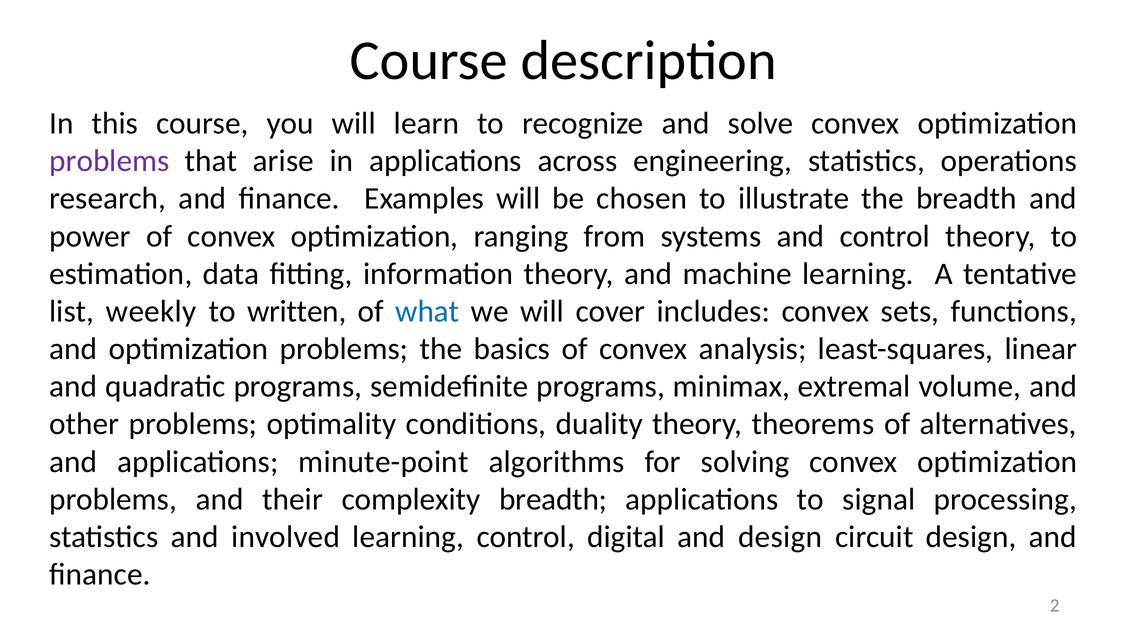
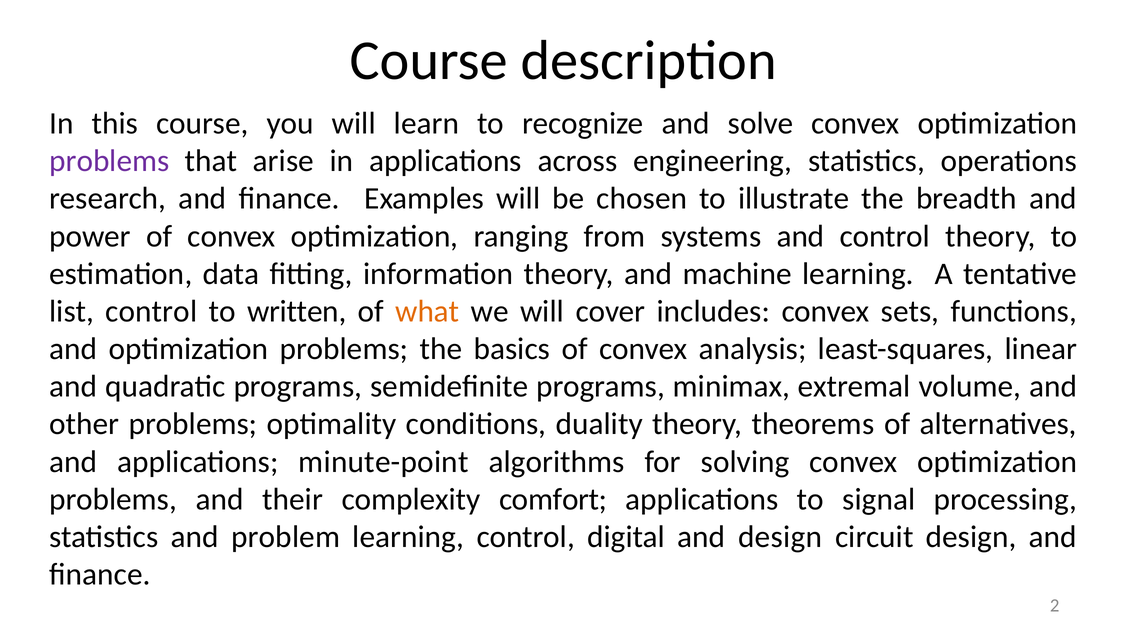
list weekly: weekly -> control (151, 311)
what colour: blue -> orange (427, 311)
complexity breadth: breadth -> comfort (553, 499)
involved: involved -> problem (286, 537)
